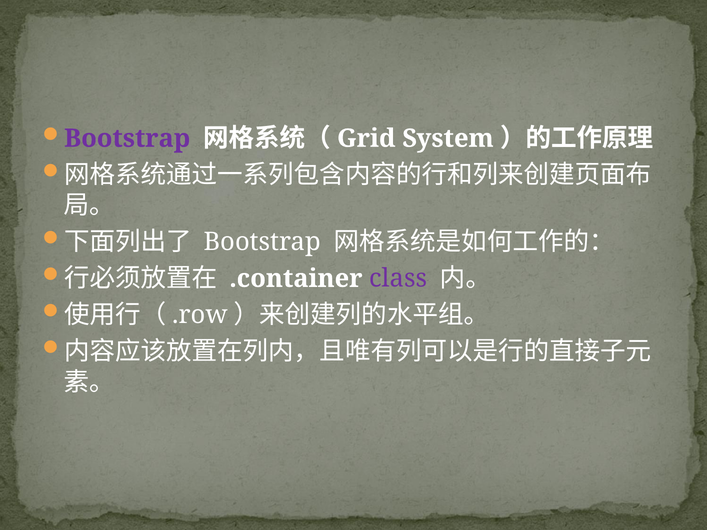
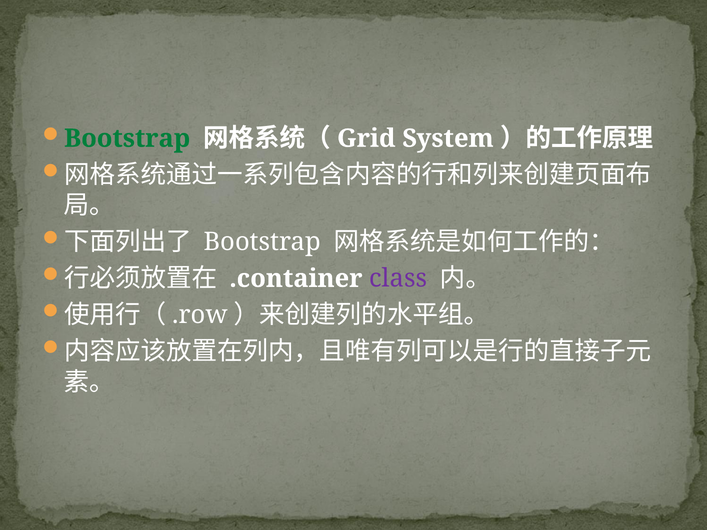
Bootstrap colour: purple -> green (127, 138)
